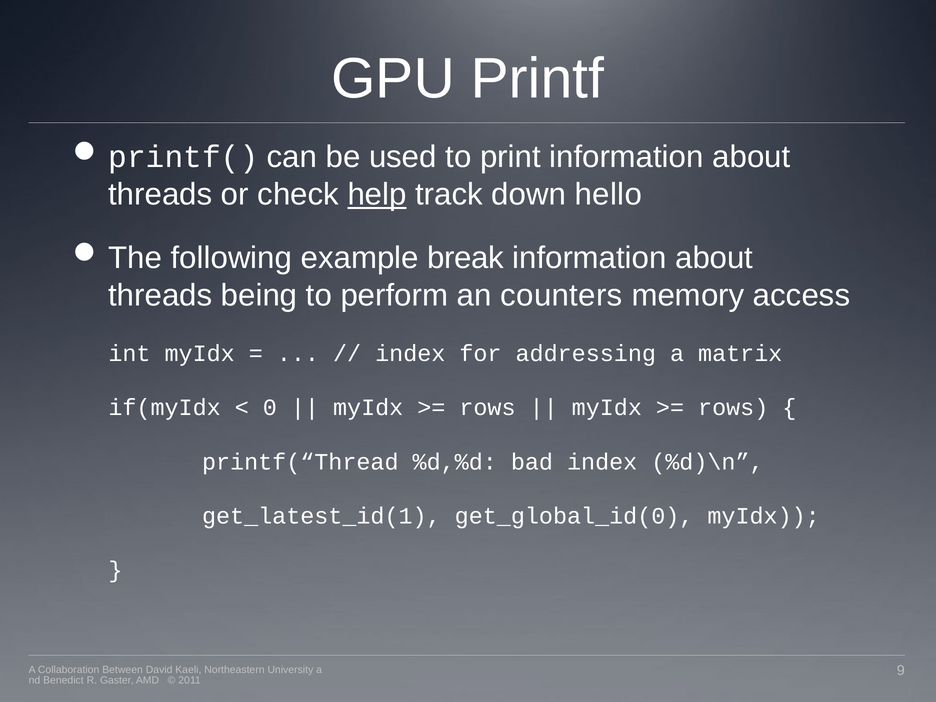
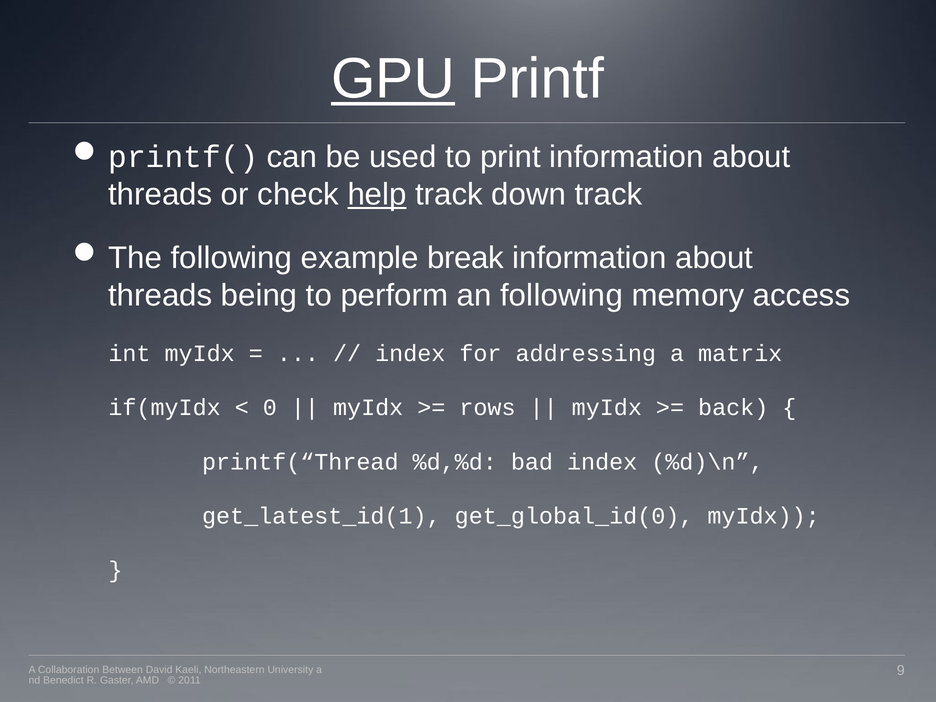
GPU underline: none -> present (393, 79)
down hello: hello -> track (609, 194)
an counters: counters -> following (561, 295)
rows: rows -> back (733, 408)
